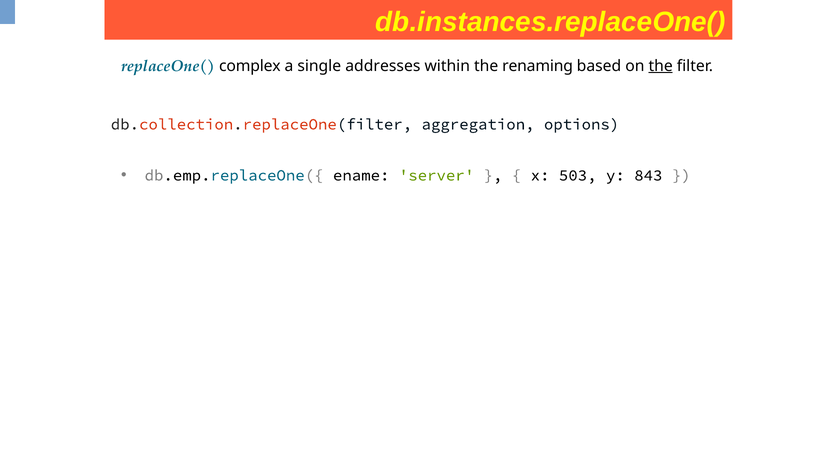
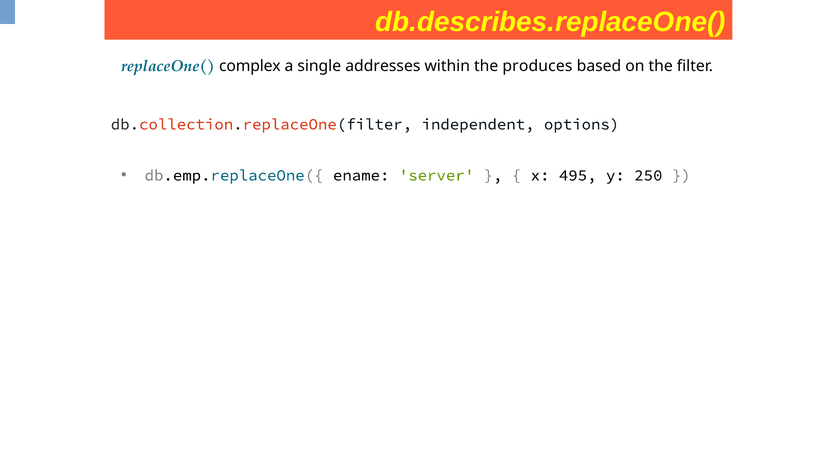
db.instances.replaceOne(: db.instances.replaceOne( -> db.describes.replaceOne( (551, 22)
renaming: renaming -> produces (537, 66)
the underline: present -> none (661, 66)
aggregation: aggregation -> independent (478, 124)
503: 503 -> 495 (578, 175)
843: 843 -> 250 (648, 175)
